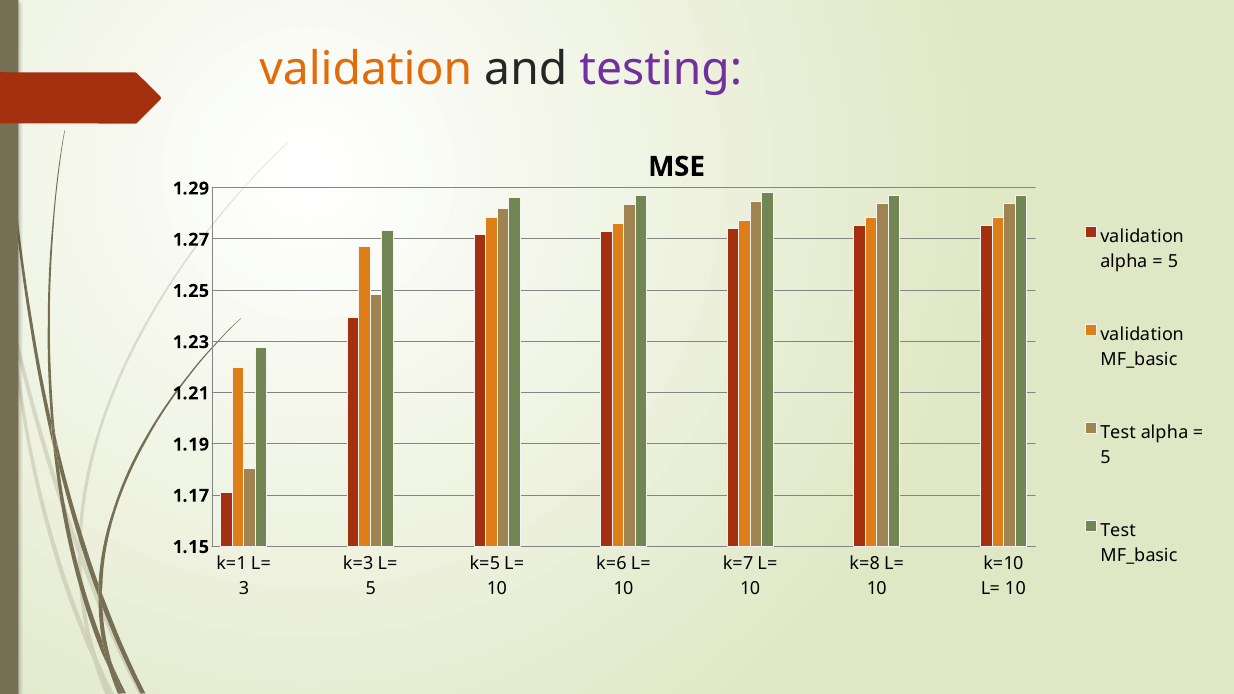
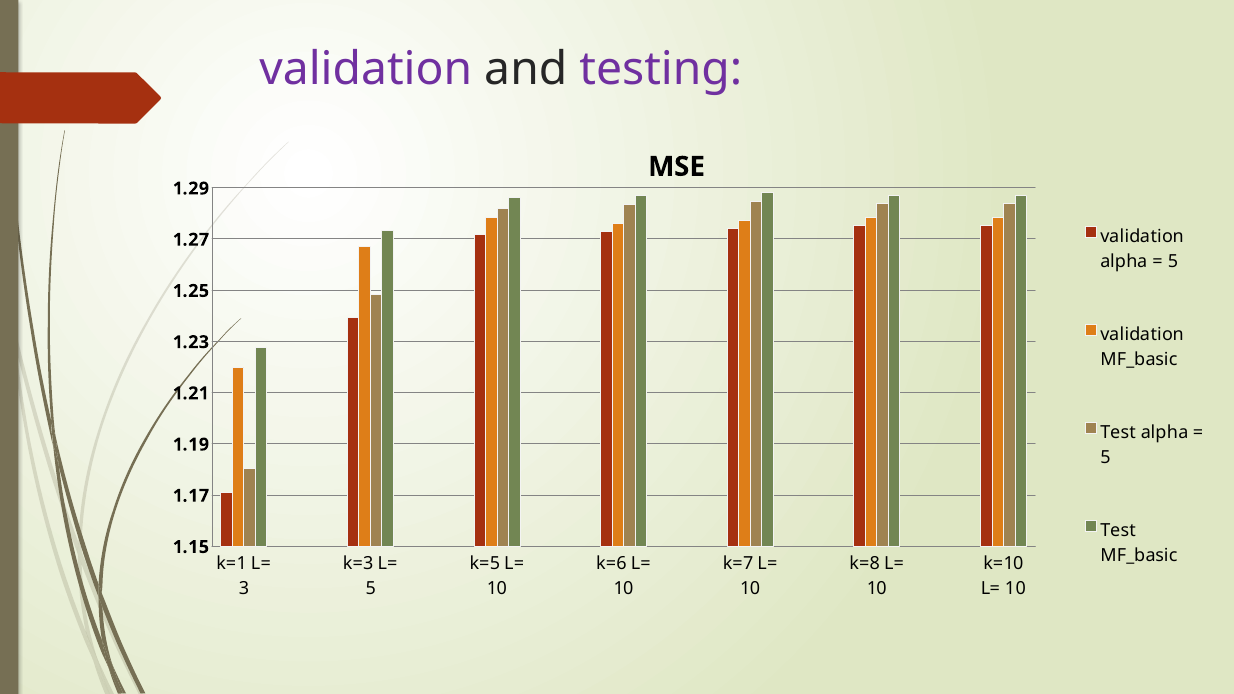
validation colour: orange -> purple (366, 69)
